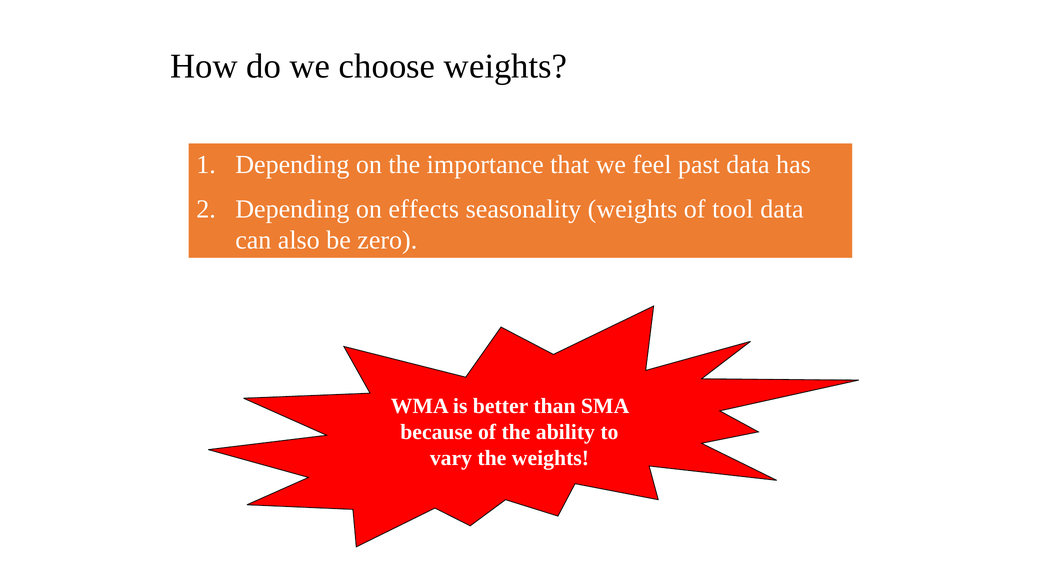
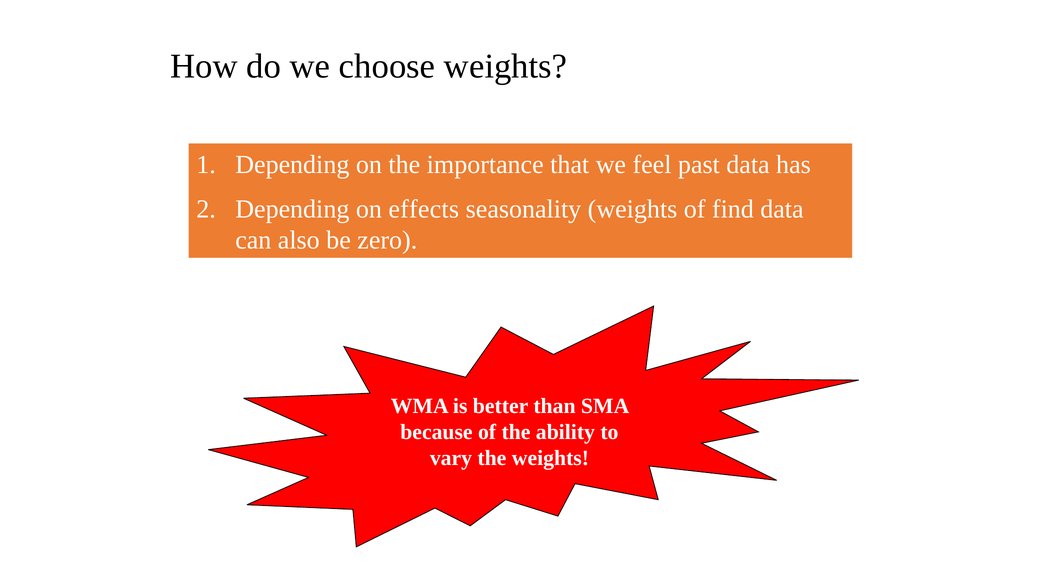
tool: tool -> find (733, 209)
